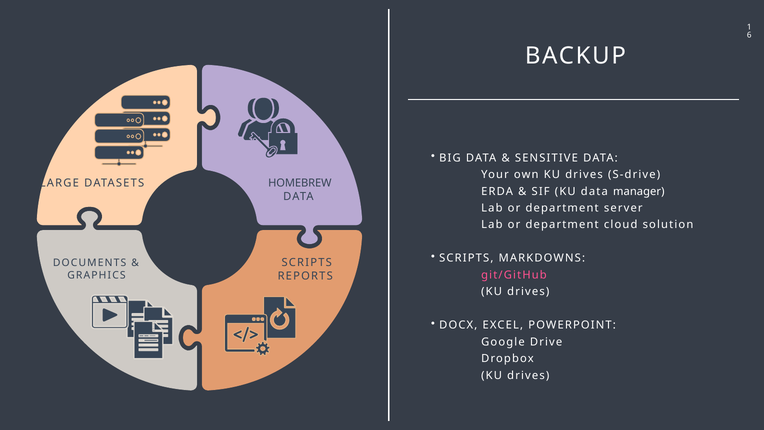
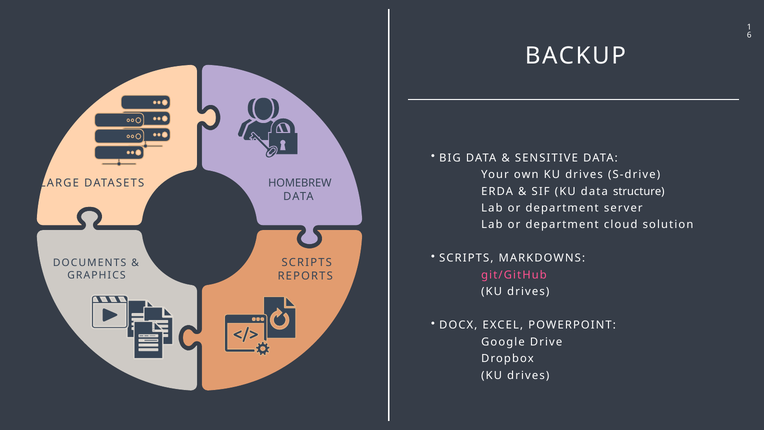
manager: manager -> structure (639, 191)
